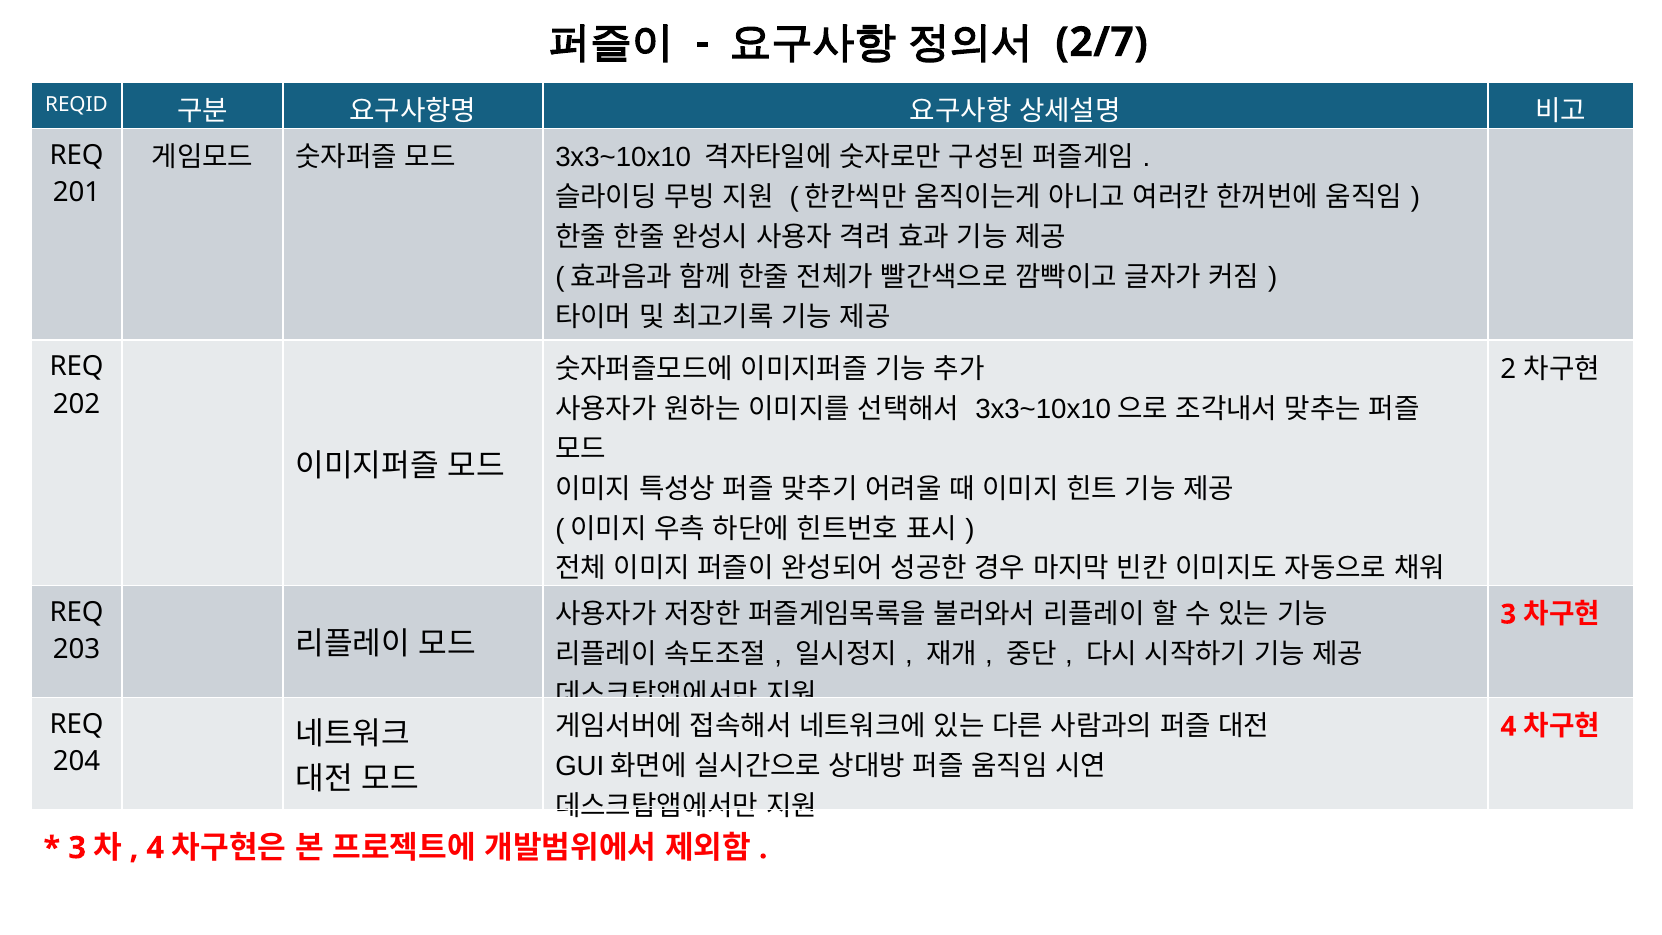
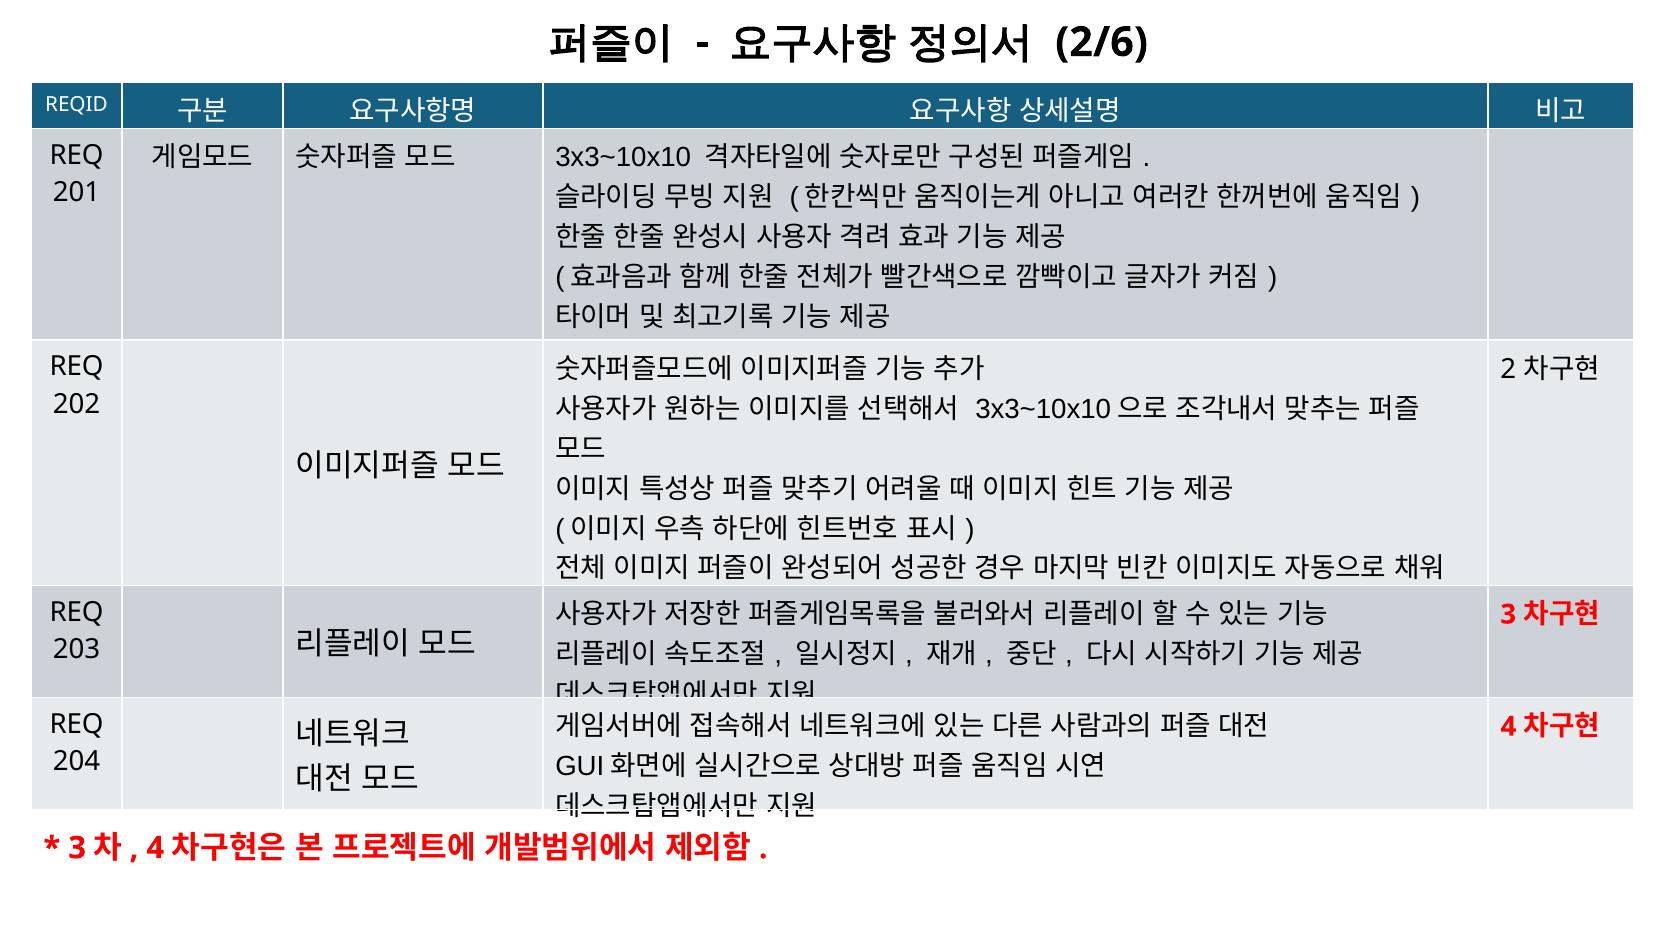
2/7: 2/7 -> 2/6 (1102, 42)
